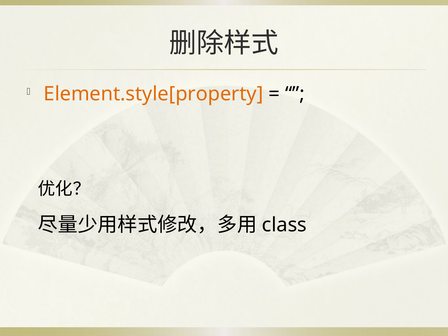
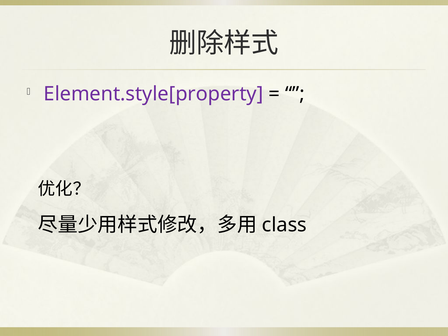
Element.style[property colour: orange -> purple (153, 94)
